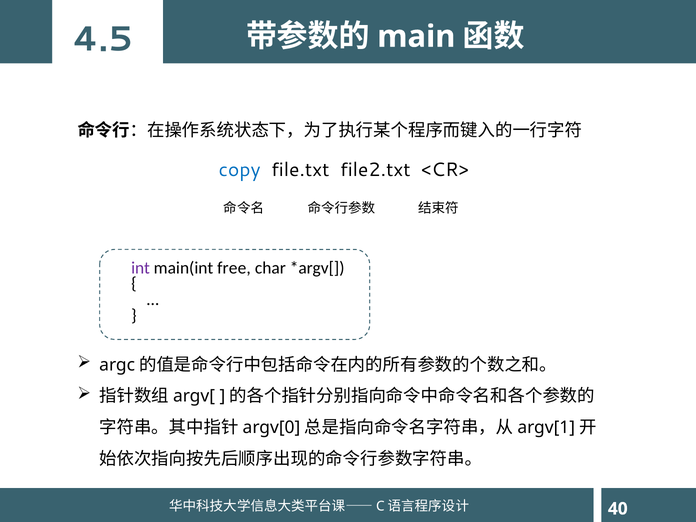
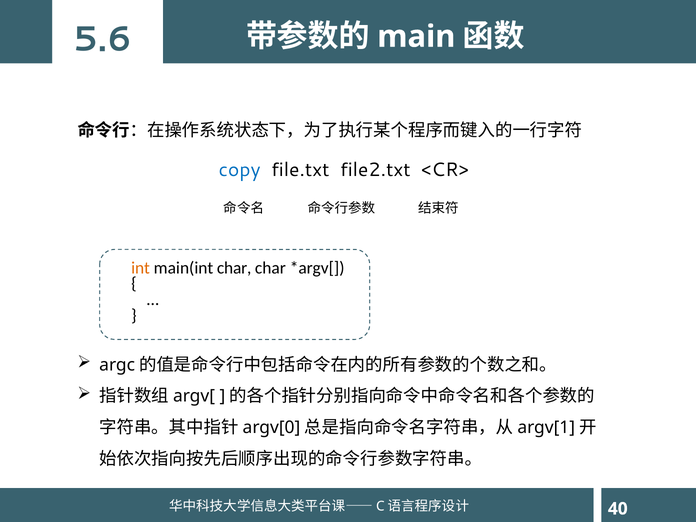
4.5: 4.5 -> 5.6 (103, 39)
int colour: purple -> orange (141, 268)
main(int free: free -> char (234, 268)
